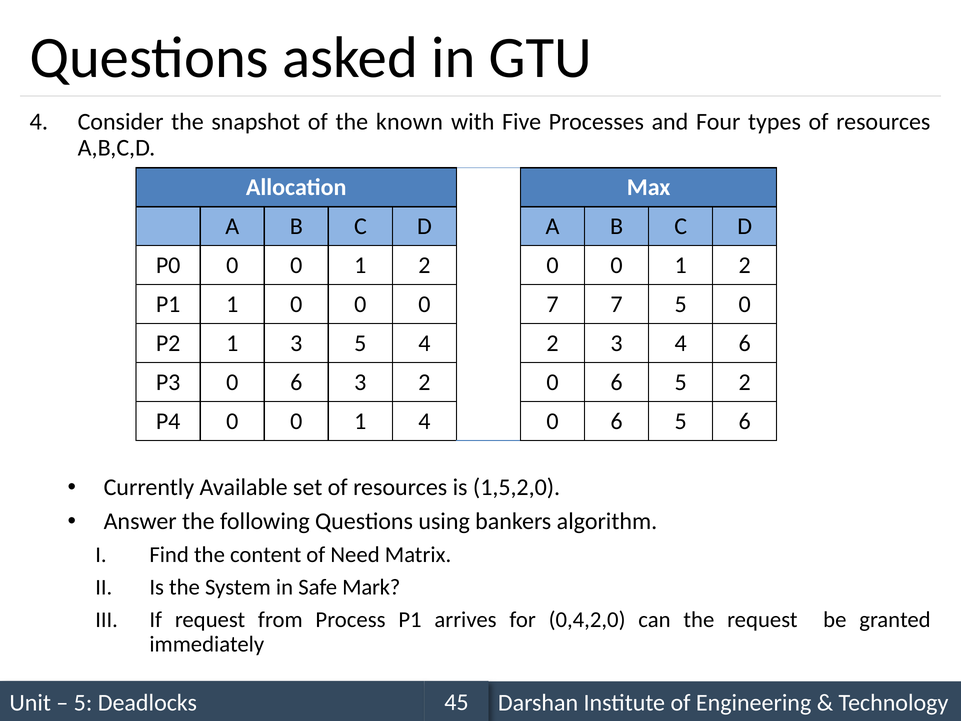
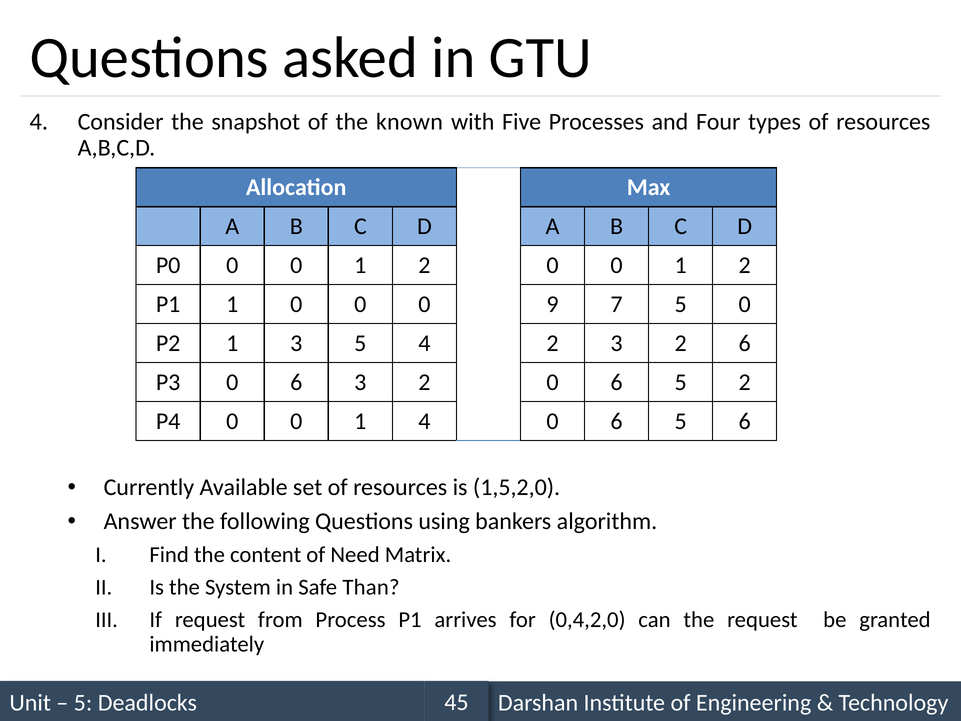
0 7: 7 -> 9 (552, 304)
2 3 4: 4 -> 2 (681, 343)
Mark: Mark -> Than (371, 587)
